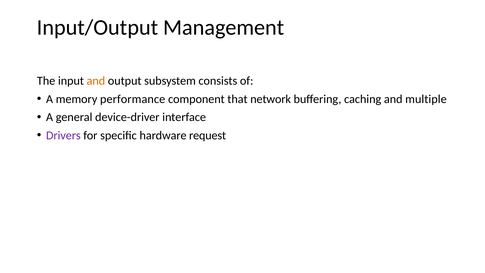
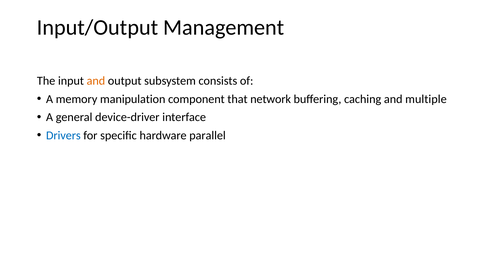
performance: performance -> manipulation (133, 99)
Drivers colour: purple -> blue (63, 135)
request: request -> parallel (208, 135)
